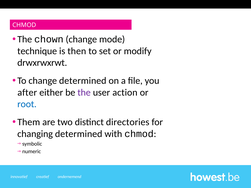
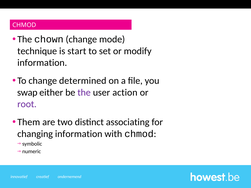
then: then -> start (77, 51)
drwxrwxrwt: drwxrwxrwt -> information (42, 63)
after: after -> swap (27, 93)
root colour: blue -> purple (27, 104)
directories: directories -> associating (128, 122)
changing determined: determined -> information (79, 134)
